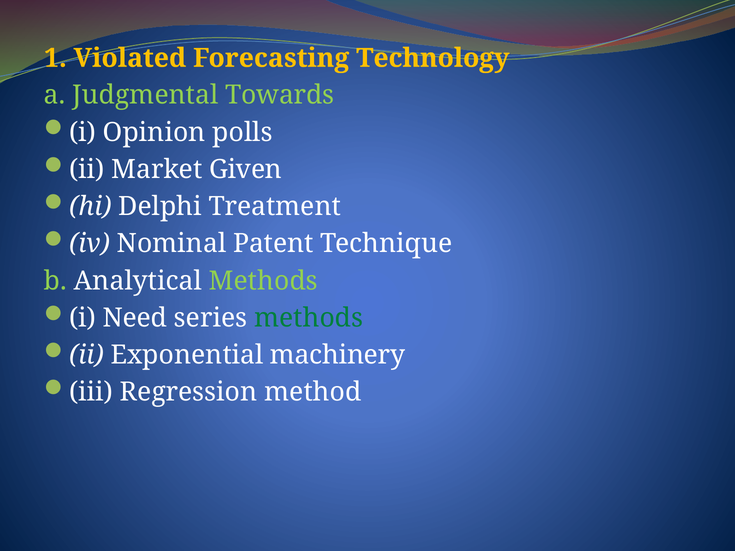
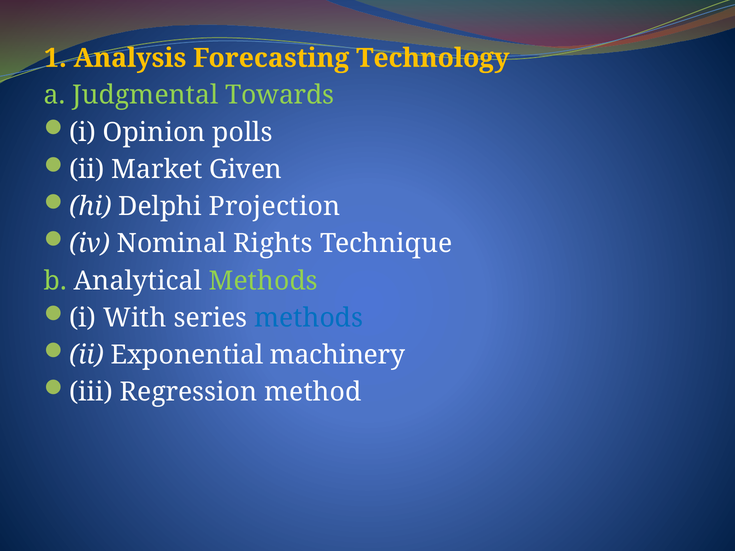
Violated: Violated -> Analysis (130, 58)
Treatment: Treatment -> Projection (275, 207)
Patent: Patent -> Rights (273, 244)
Need: Need -> With (135, 318)
methods colour: green -> blue (309, 318)
